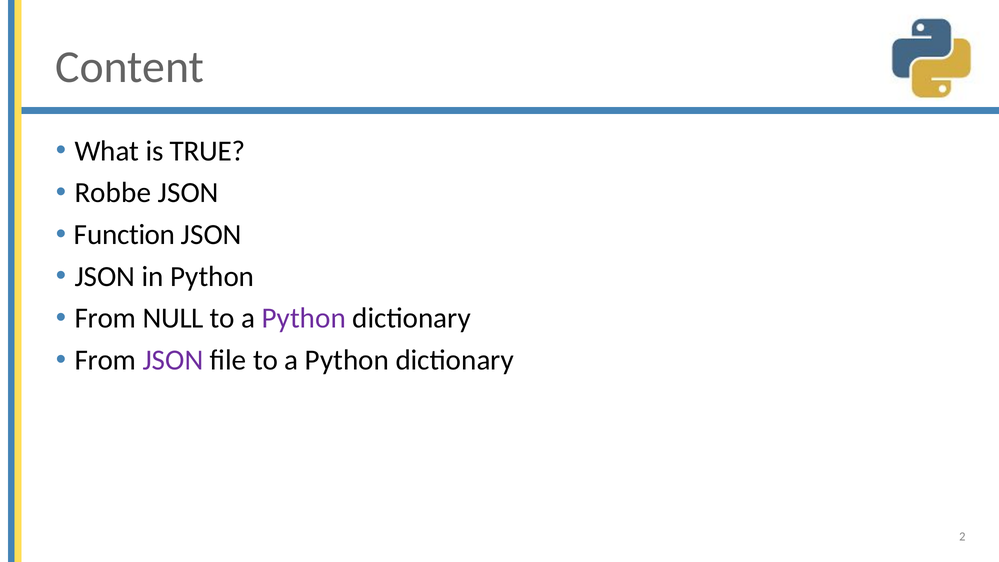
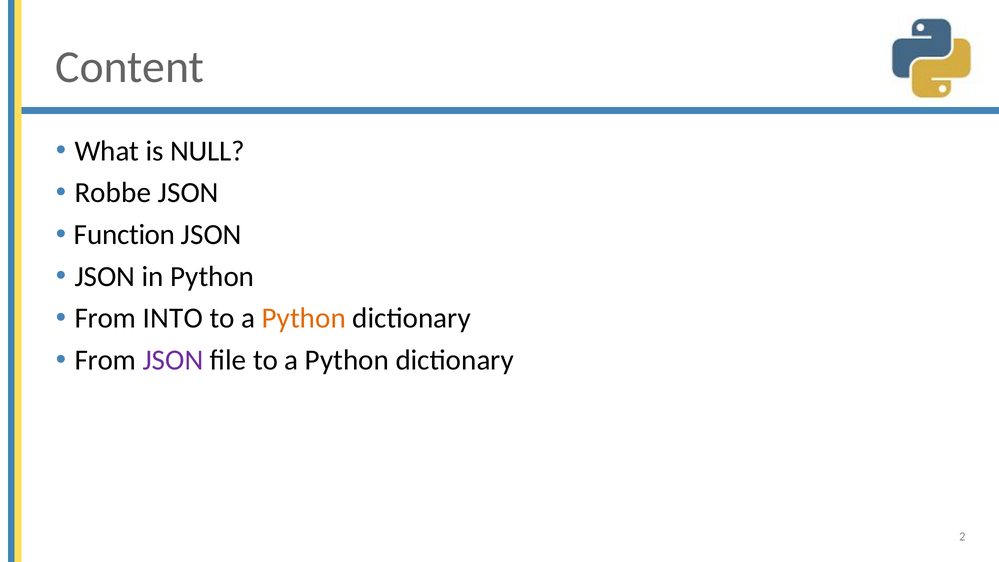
TRUE: TRUE -> NULL (207, 151)
NULL: NULL -> INTO (173, 318)
Python colour: purple -> orange (304, 318)
